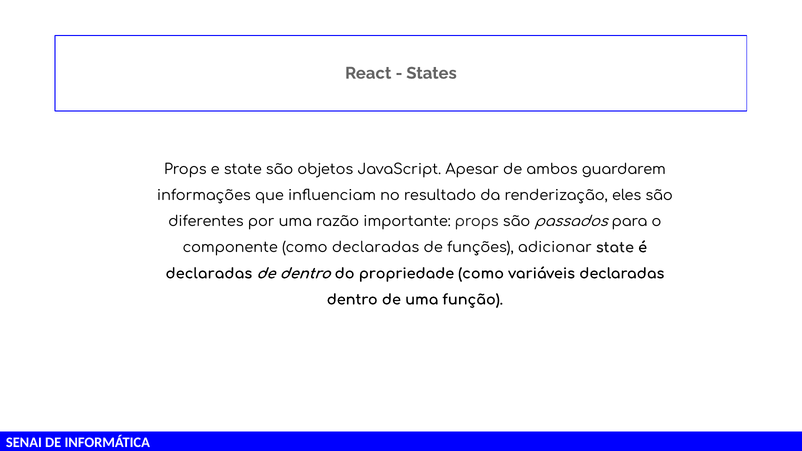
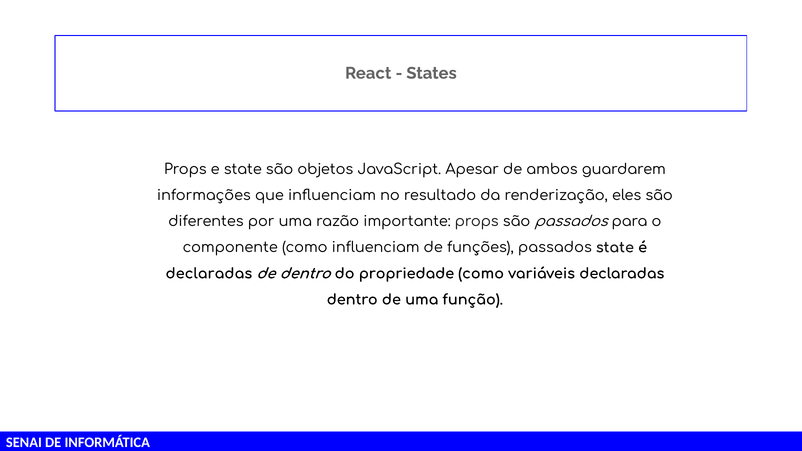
como declaradas: declaradas -> influenciam (376, 248)
funções adicionar: adicionar -> passados (555, 248)
